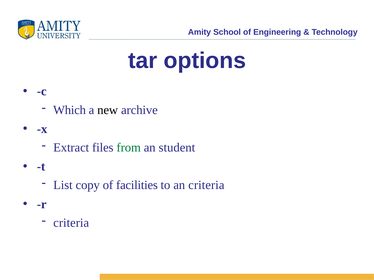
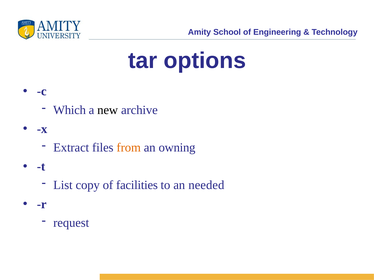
from colour: green -> orange (129, 148)
student: student -> owning (177, 148)
an criteria: criteria -> needed (206, 185)
criteria: criteria -> request (71, 223)
